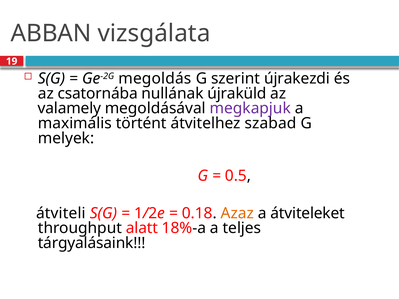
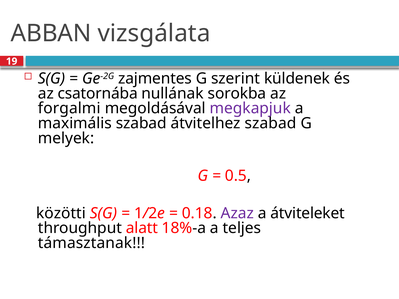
megoldás: megoldás -> zajmentes (155, 79)
újrakezdi: újrakezdi -> küldenek (297, 79)
újraküld: újraküld -> sorokba (237, 94)
valamely: valamely -> forgalmi (69, 108)
maximális történt: történt -> szabad (141, 123)
átviteli: átviteli -> közötti (61, 213)
Azaz colour: orange -> purple (237, 213)
tárgyalásaink: tárgyalásaink -> támasztanak (92, 243)
